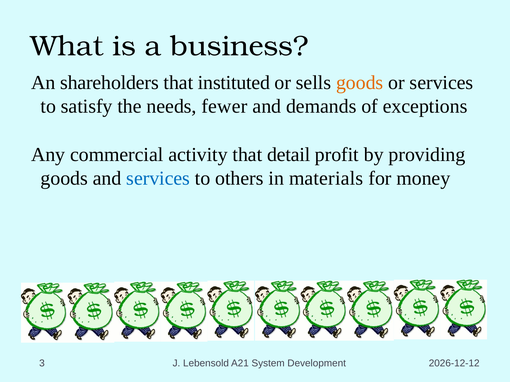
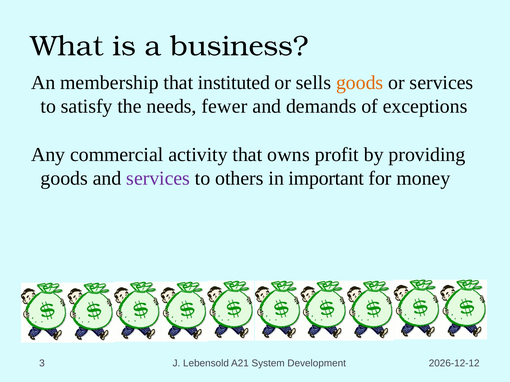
shareholders: shareholders -> membership (109, 83)
detail: detail -> owns (288, 155)
services colour: blue -> purple (158, 178)
materials: materials -> important (326, 178)
